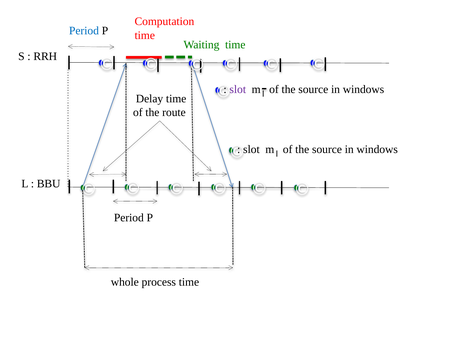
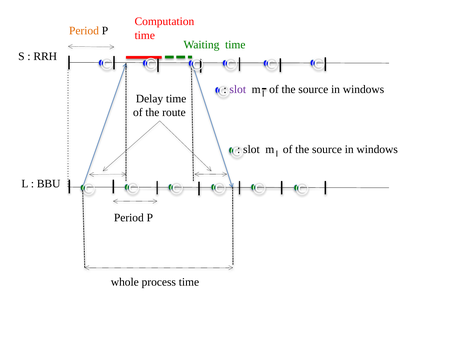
Period colour: blue -> orange (84, 31)
